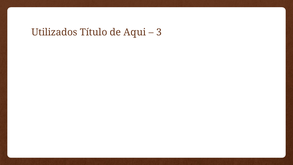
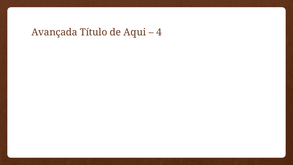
Utilizados: Utilizados -> Avançada (54, 32)
3: 3 -> 4 (159, 32)
